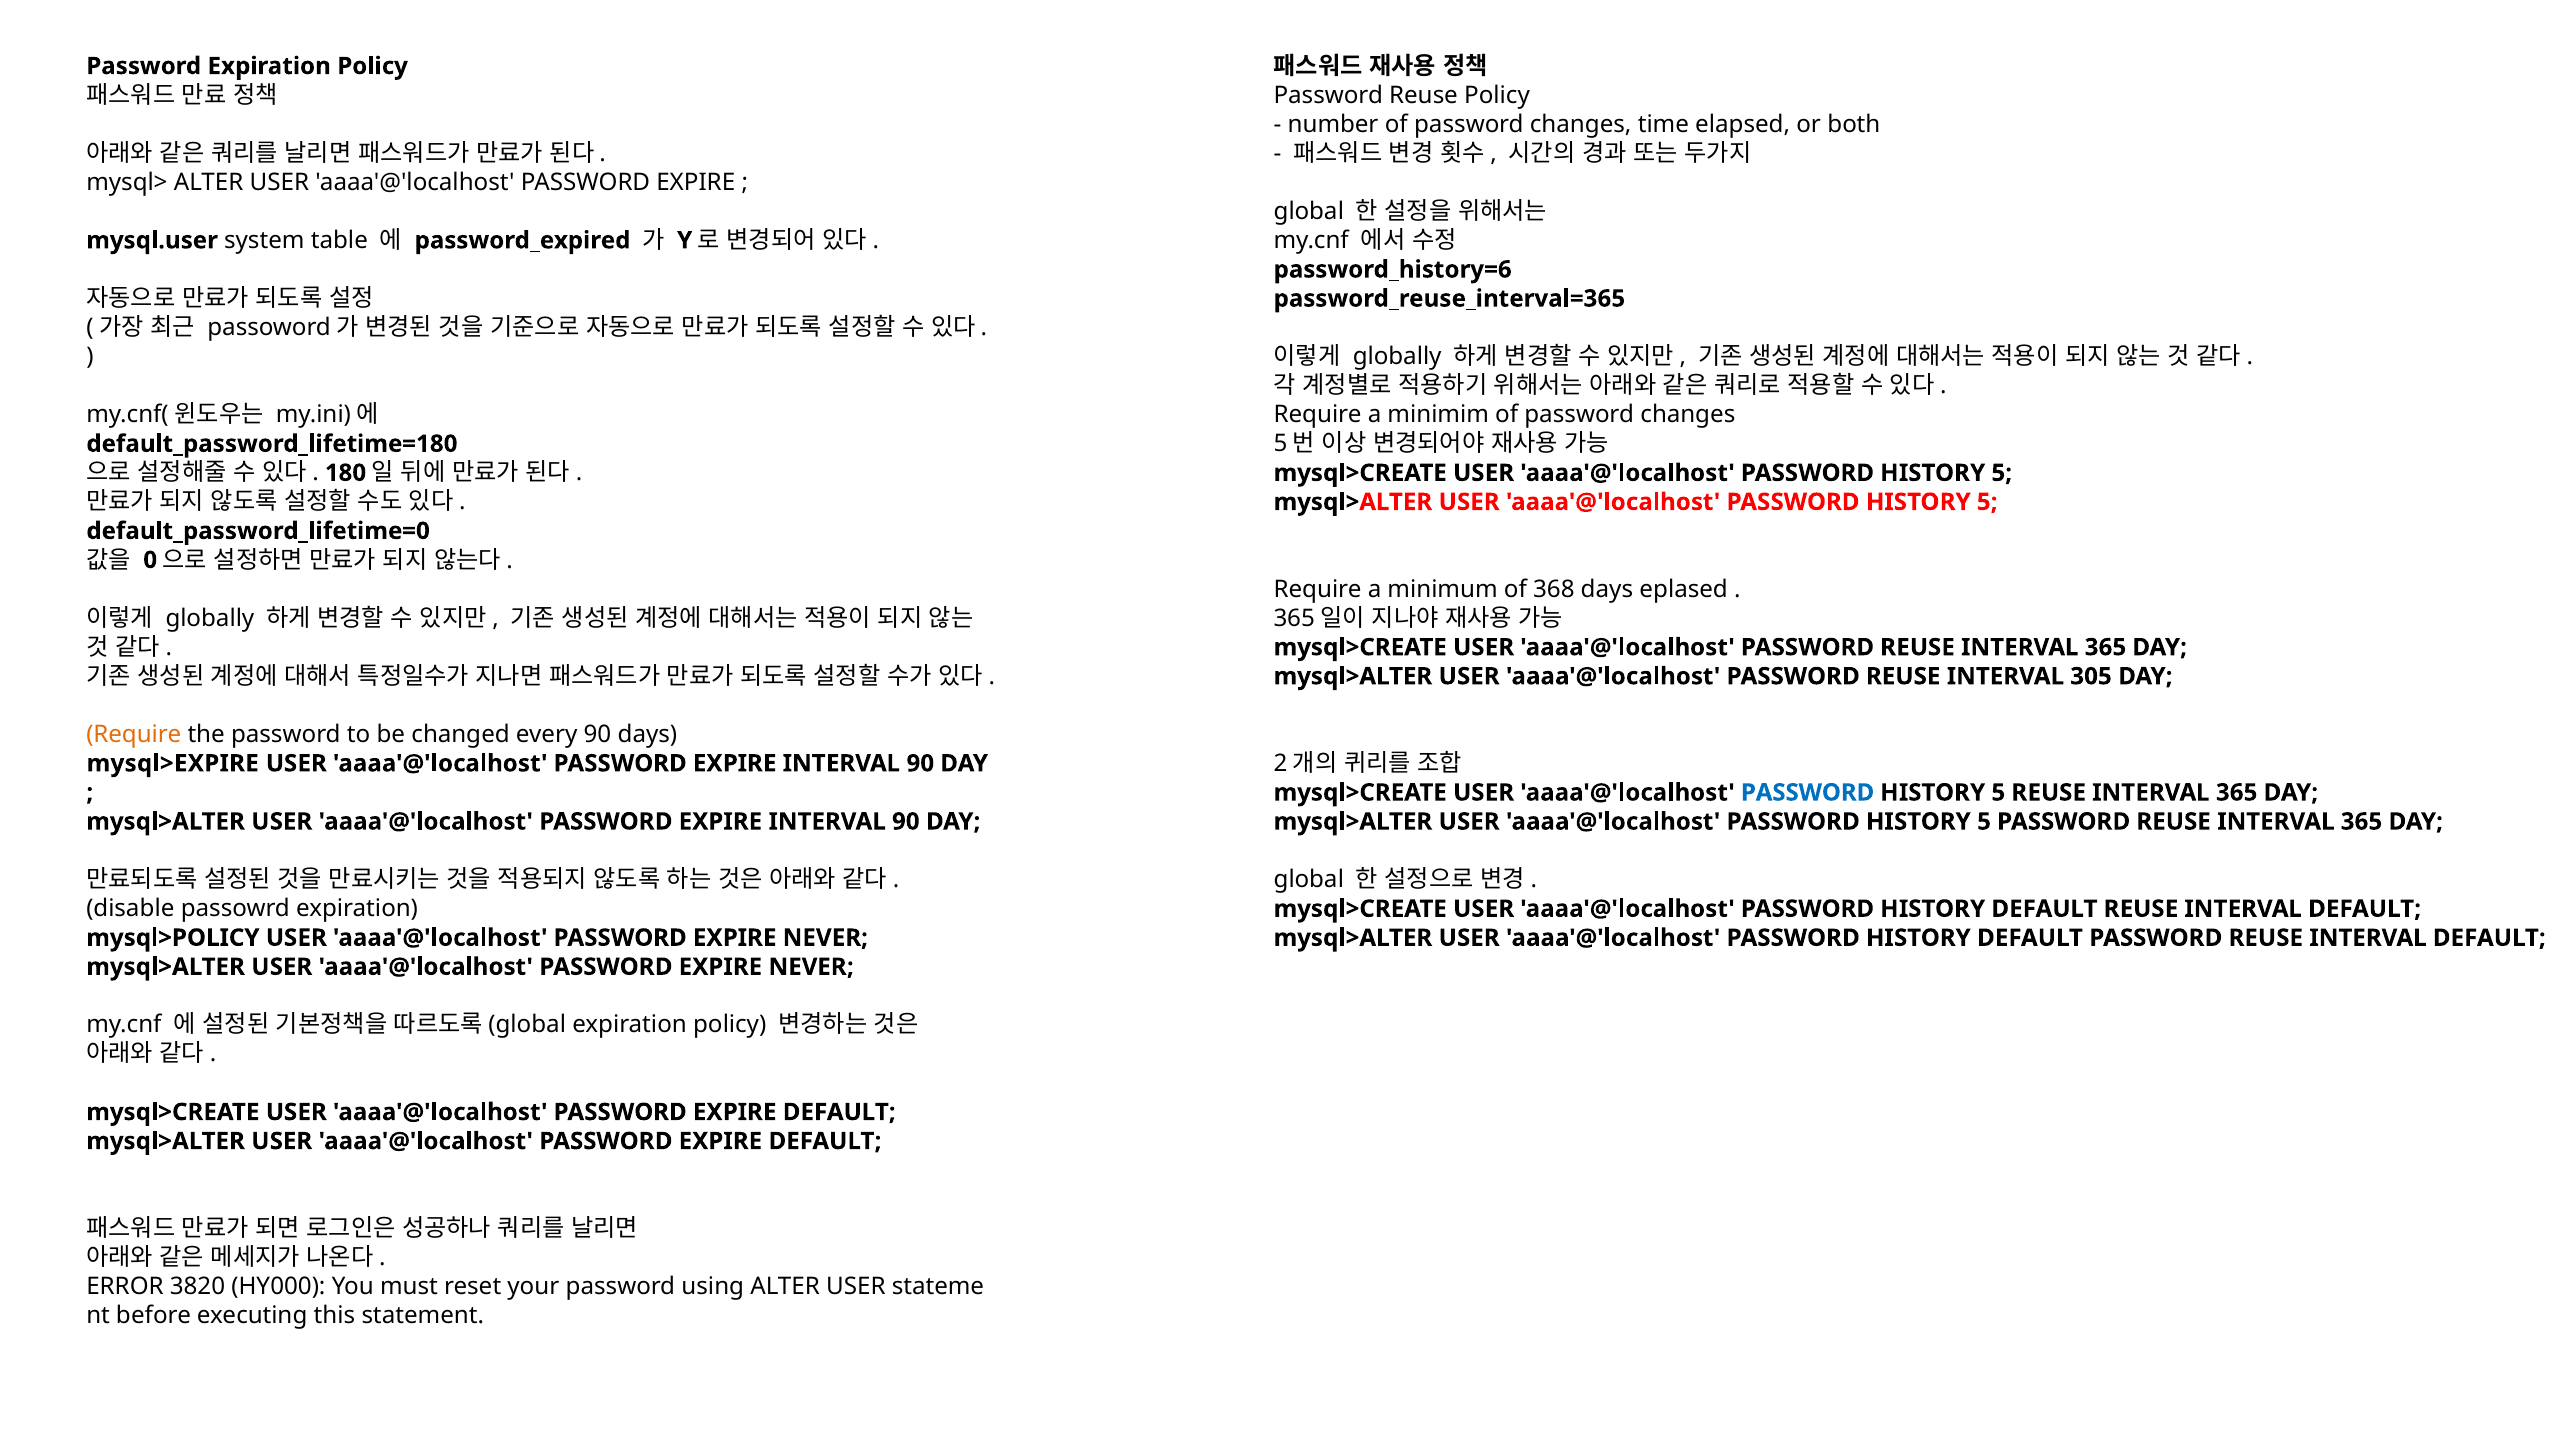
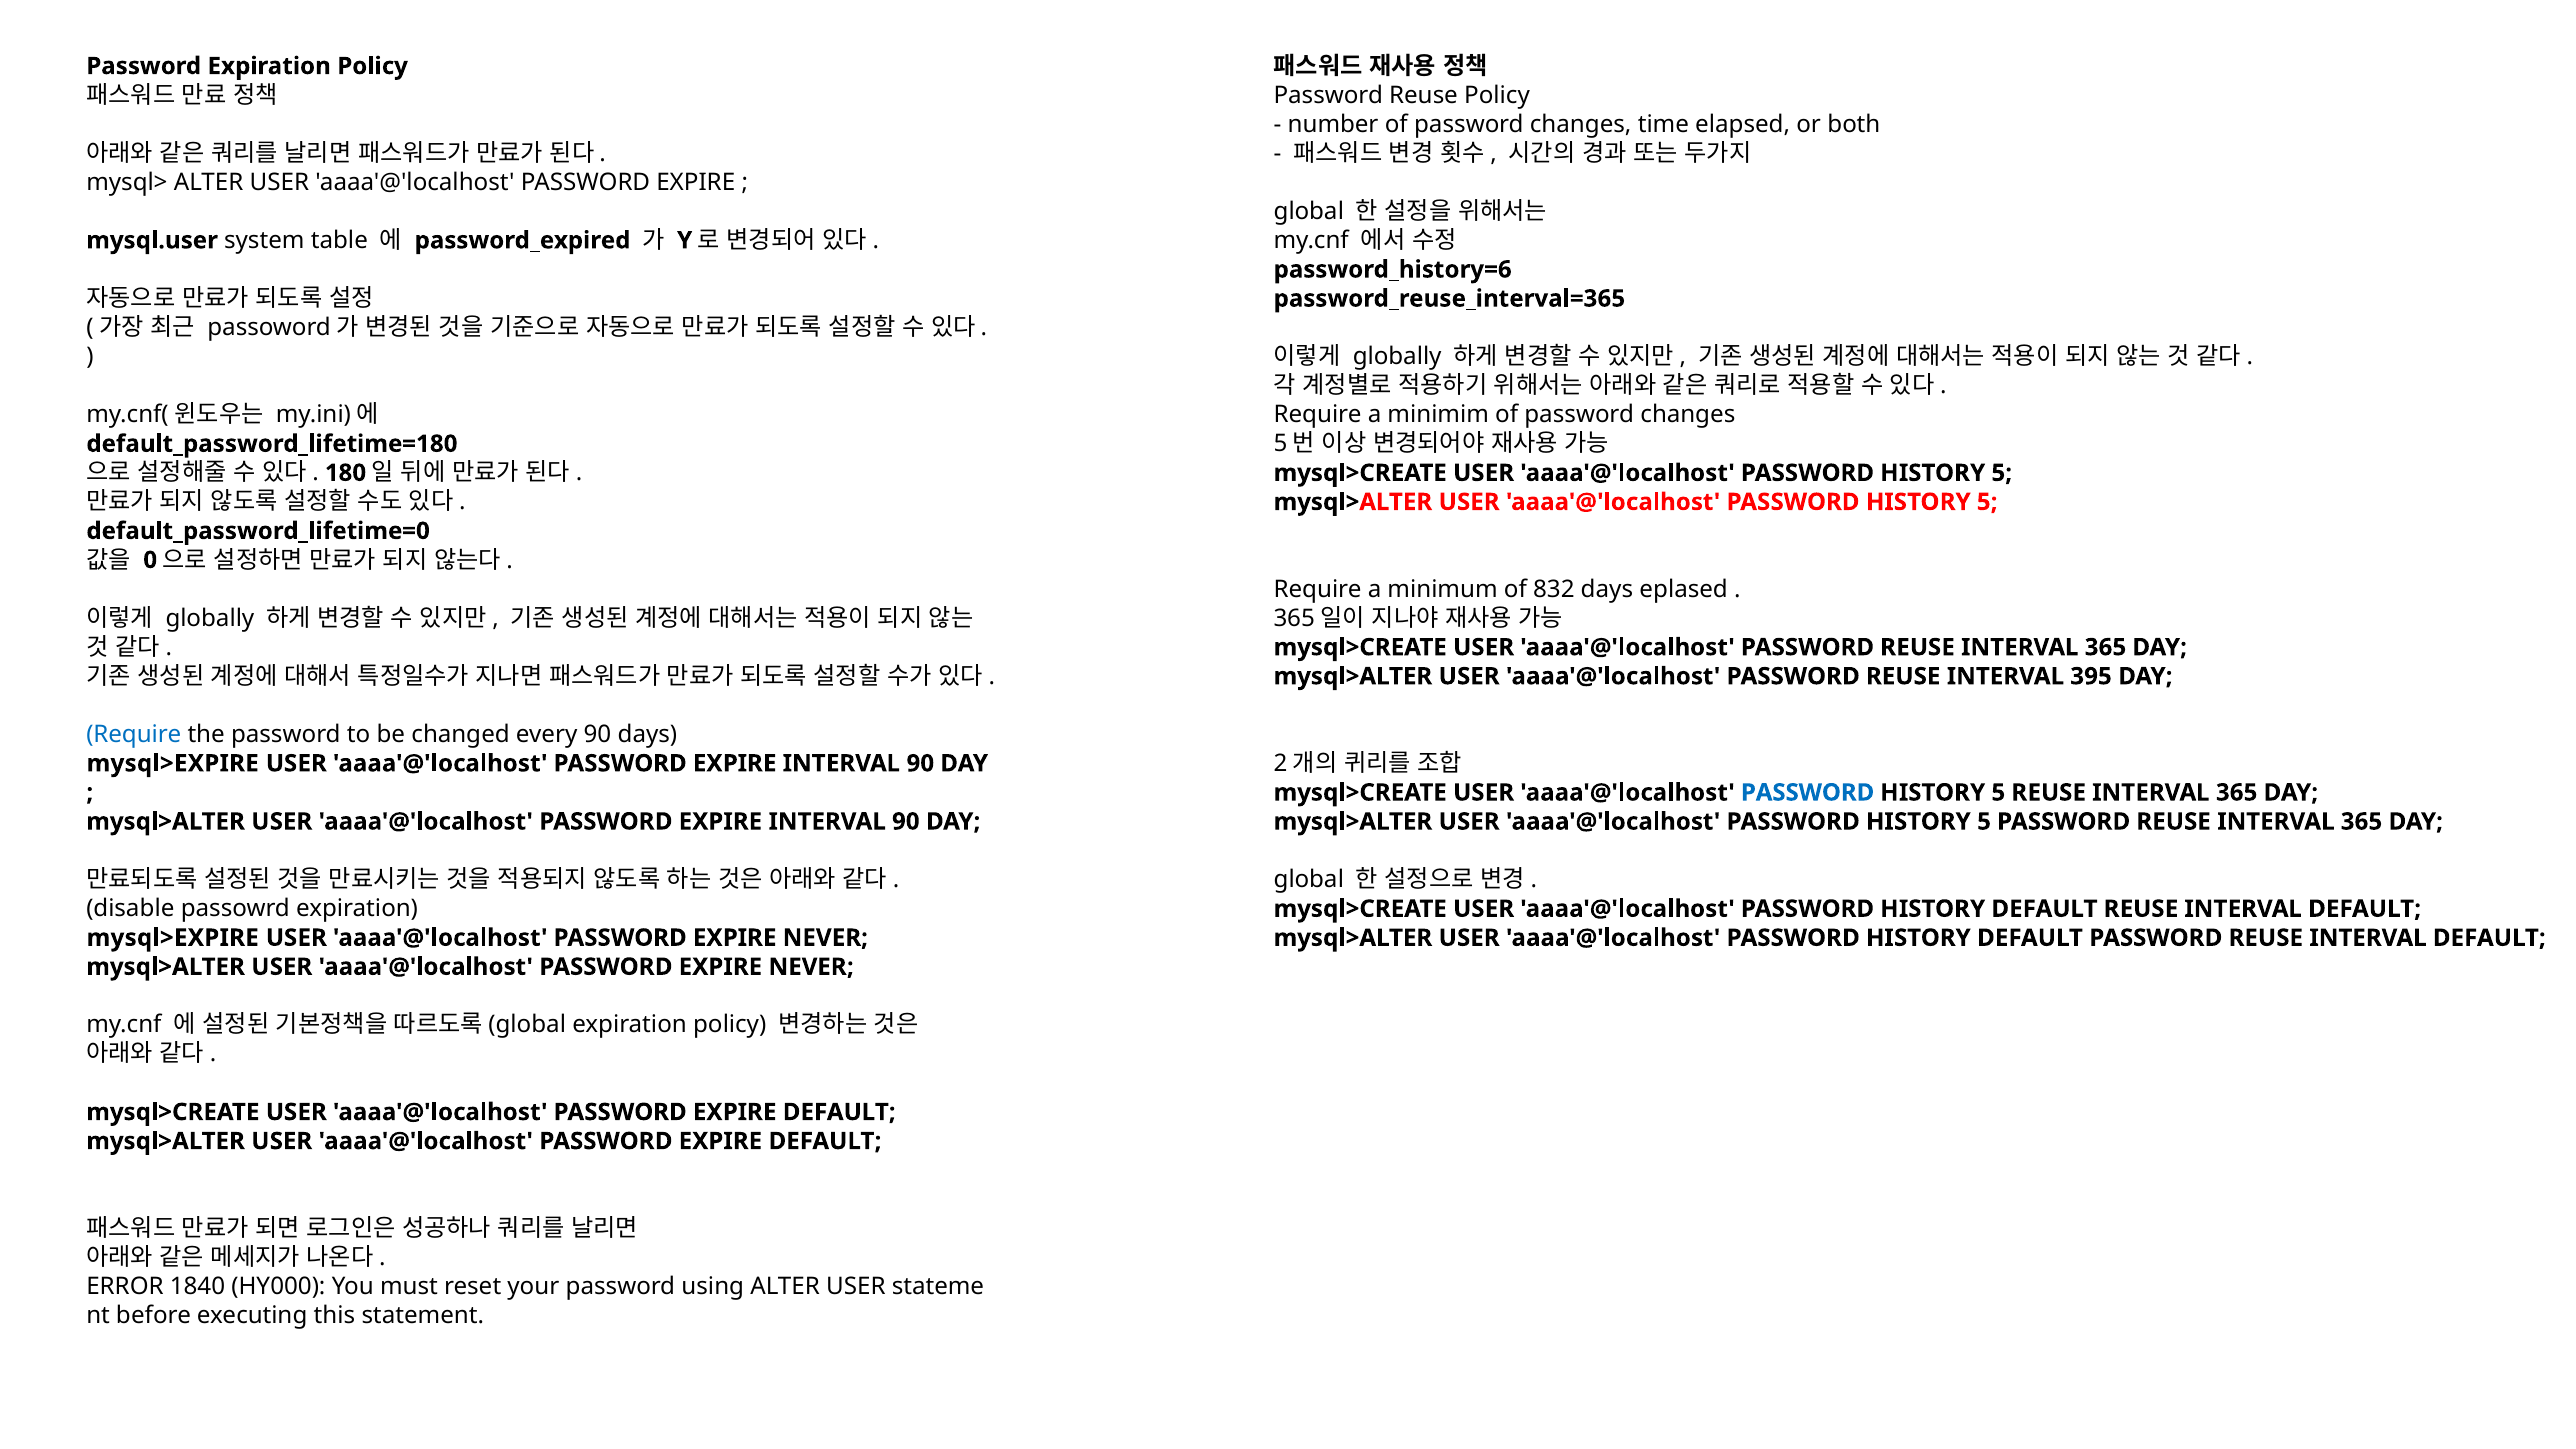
368: 368 -> 832 (1554, 589)
305: 305 -> 395 (2091, 676)
Require colour: orange -> blue (134, 734)
mysql>POLICY: mysql>POLICY -> mysql>EXPIRE (173, 938)
3820: 3820 -> 1840 (197, 1286)
